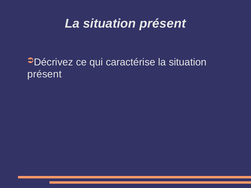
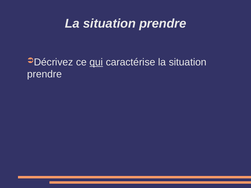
présent: présent -> prendre (163, 24)
qui underline: none -> present (96, 62)
présent: présent -> prendre (45, 74)
